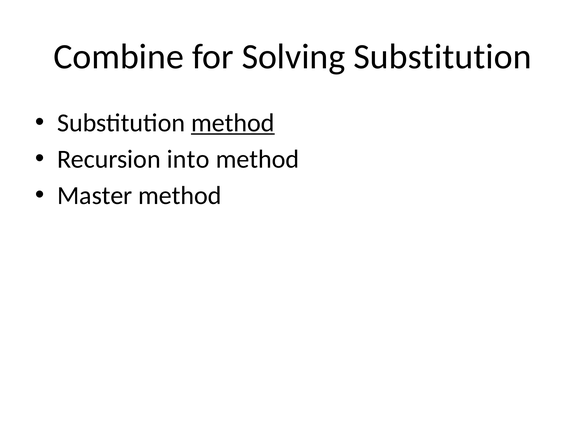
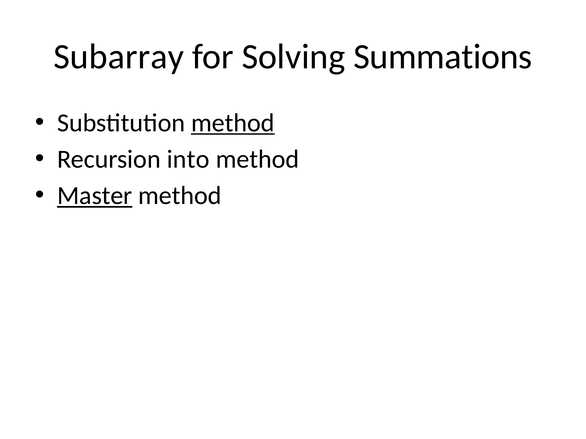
Combine: Combine -> Subarray (119, 57)
Solving Substitution: Substitution -> Summations (443, 57)
Master underline: none -> present (95, 196)
